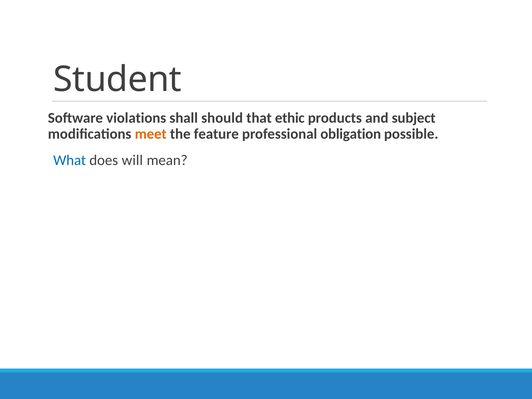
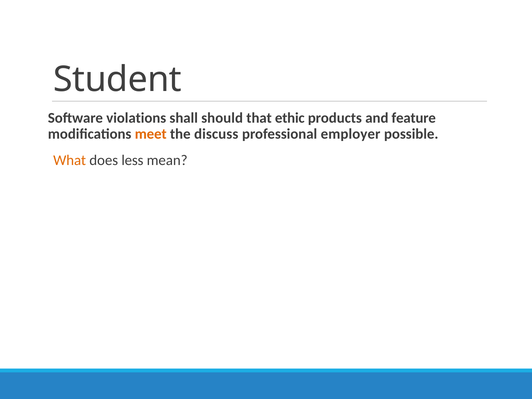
subject: subject -> feature (414, 118)
feature: feature -> discuss (216, 134)
obligation: obligation -> employer (351, 134)
What colour: blue -> orange (70, 160)
will: will -> less (132, 160)
